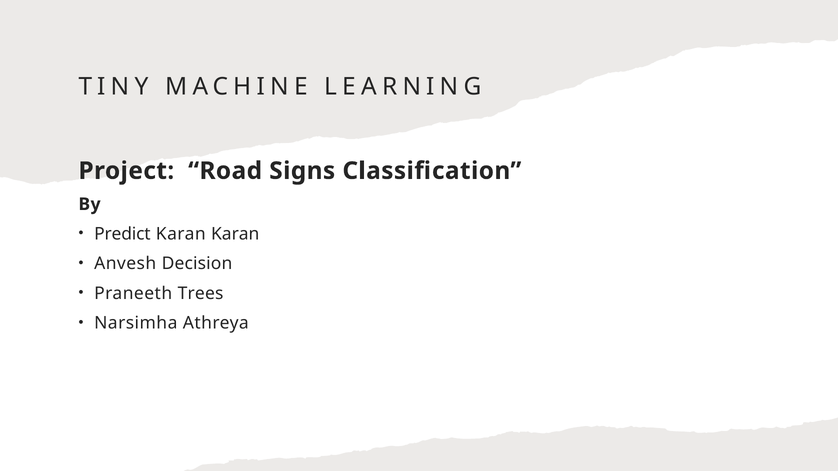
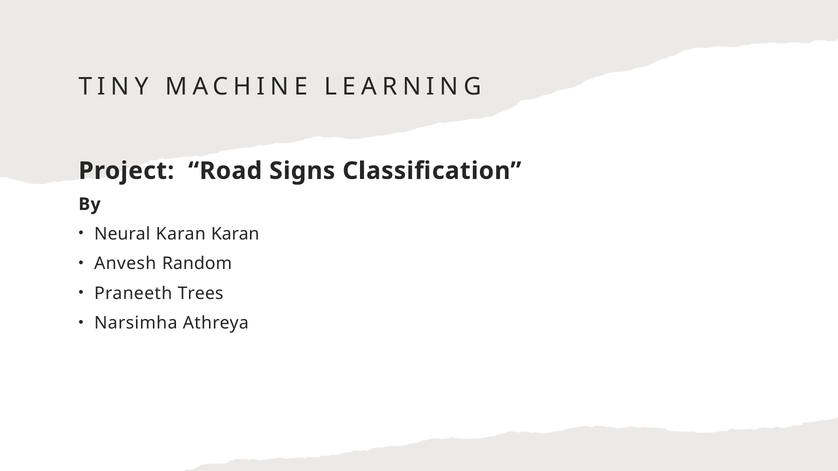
Predict: Predict -> Neural (122, 234)
Decision: Decision -> Random (197, 264)
